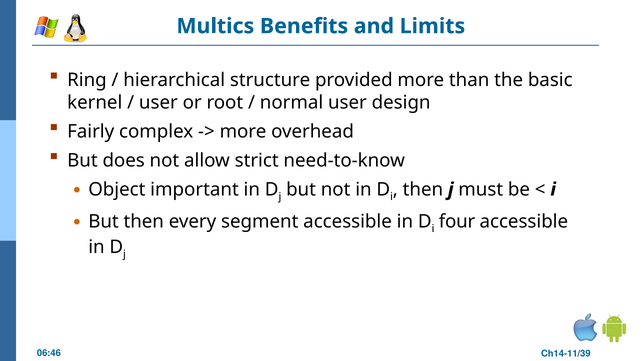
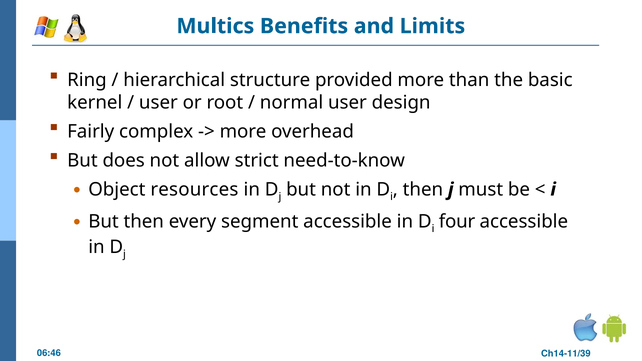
important: important -> resources (194, 190)
